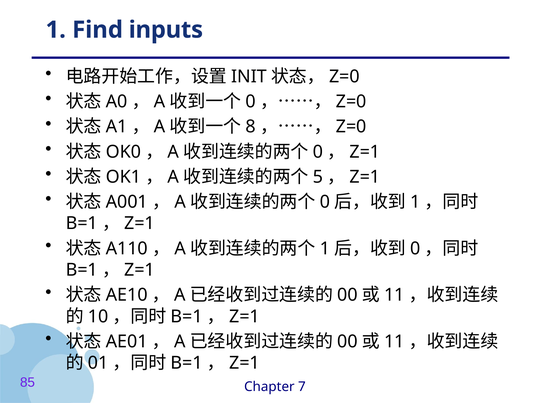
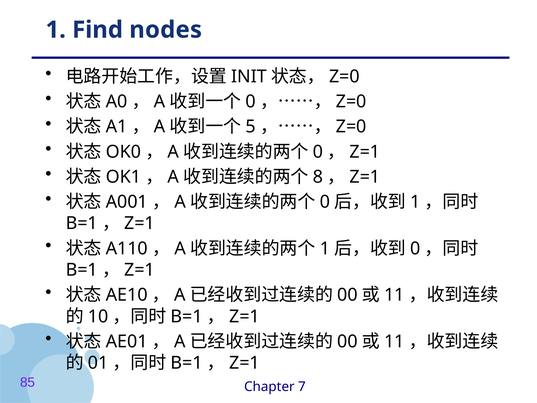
inputs: inputs -> nodes (166, 30)
8: 8 -> 5 (251, 127)
5: 5 -> 8 (318, 177)
